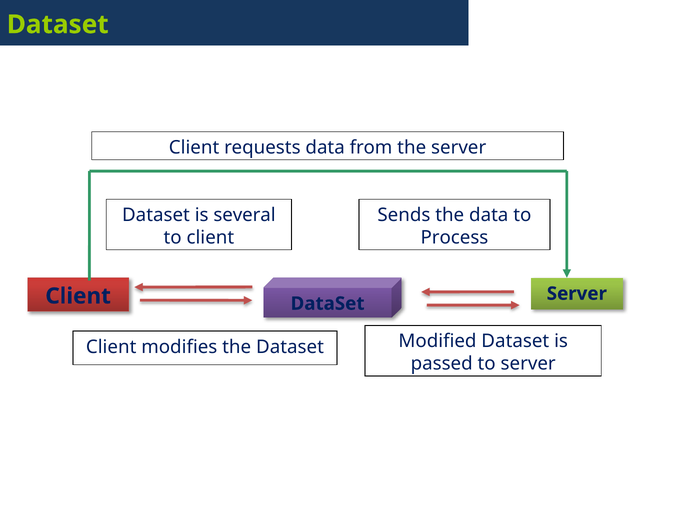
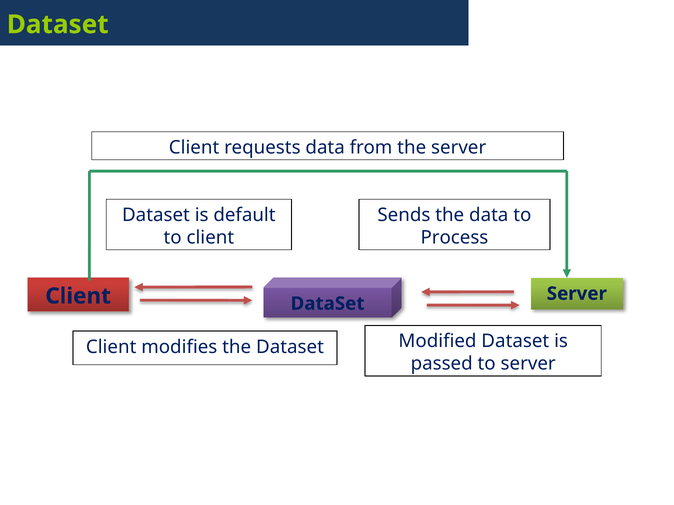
several: several -> default (244, 215)
